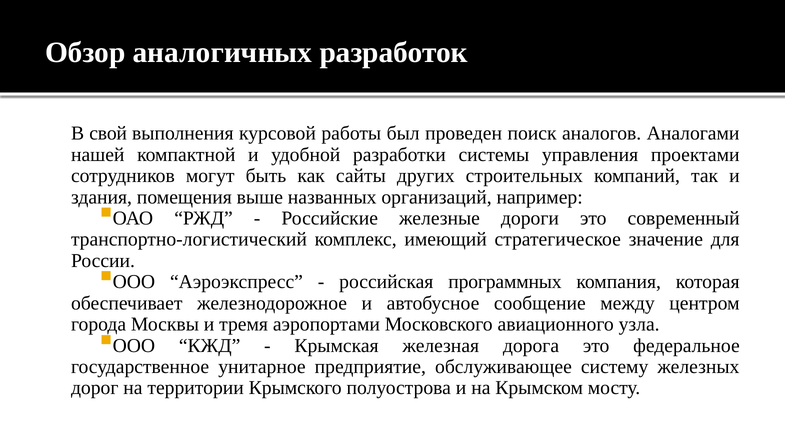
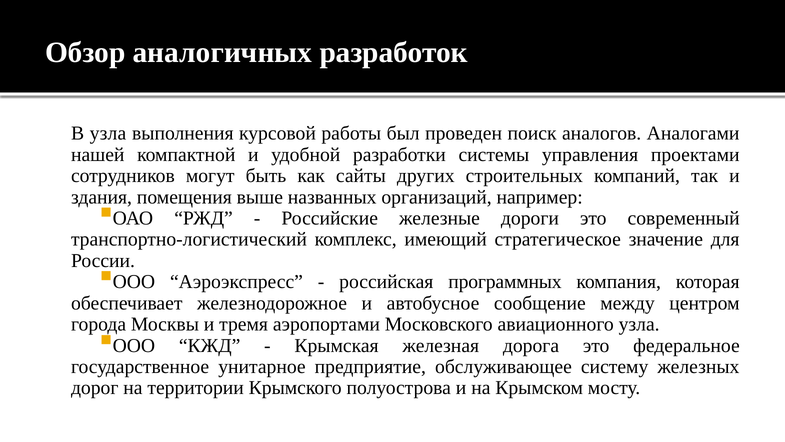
В свой: свой -> узла (108, 133)
